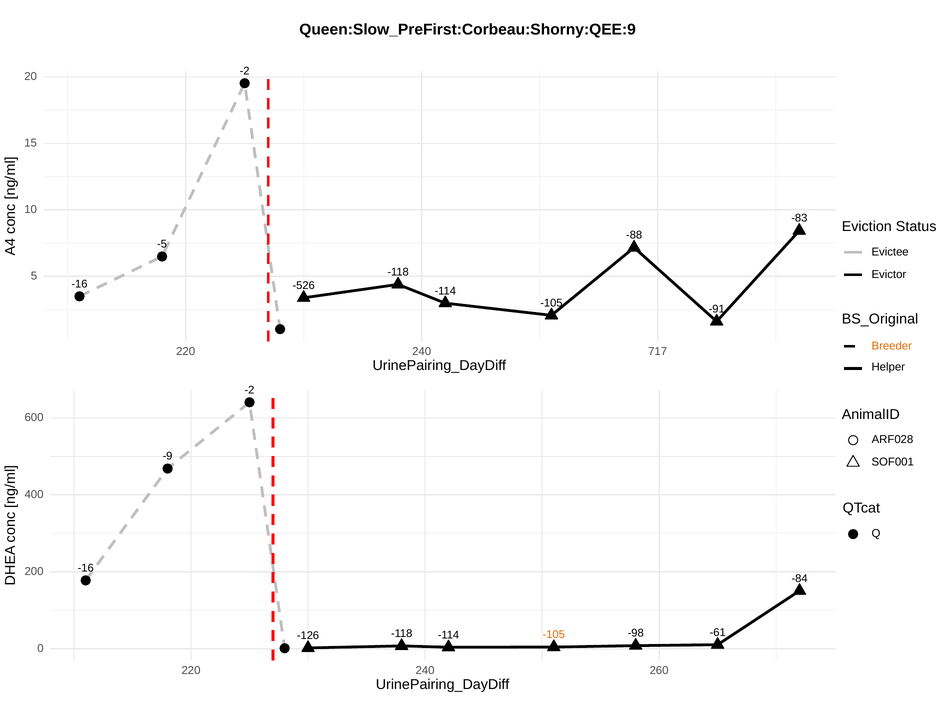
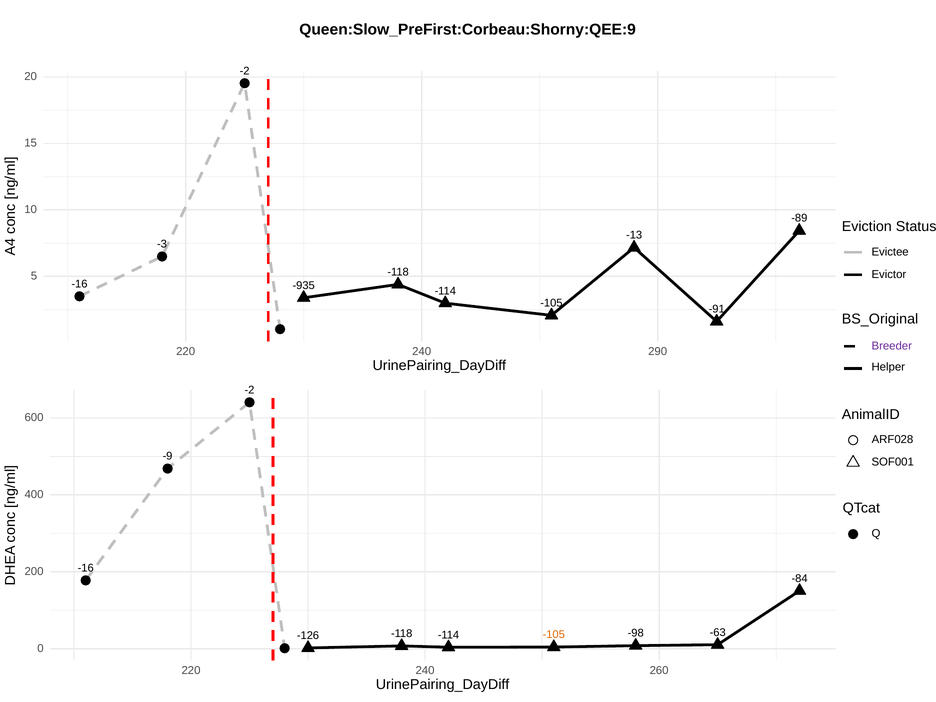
-83: -83 -> -89 (799, 218)
-88: -88 -> -13 (634, 235)
-5: -5 -> -3 (162, 244)
-526: -526 -> -935 (304, 285)
Breeder colour: orange -> purple (892, 346)
717: 717 -> 290 (658, 352)
-61: -61 -> -63 (718, 632)
